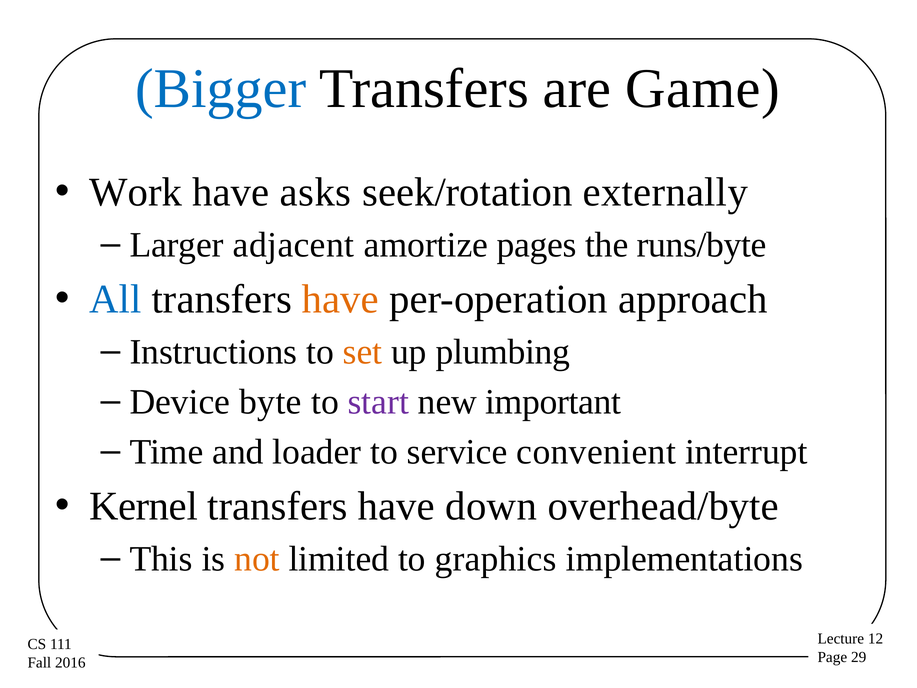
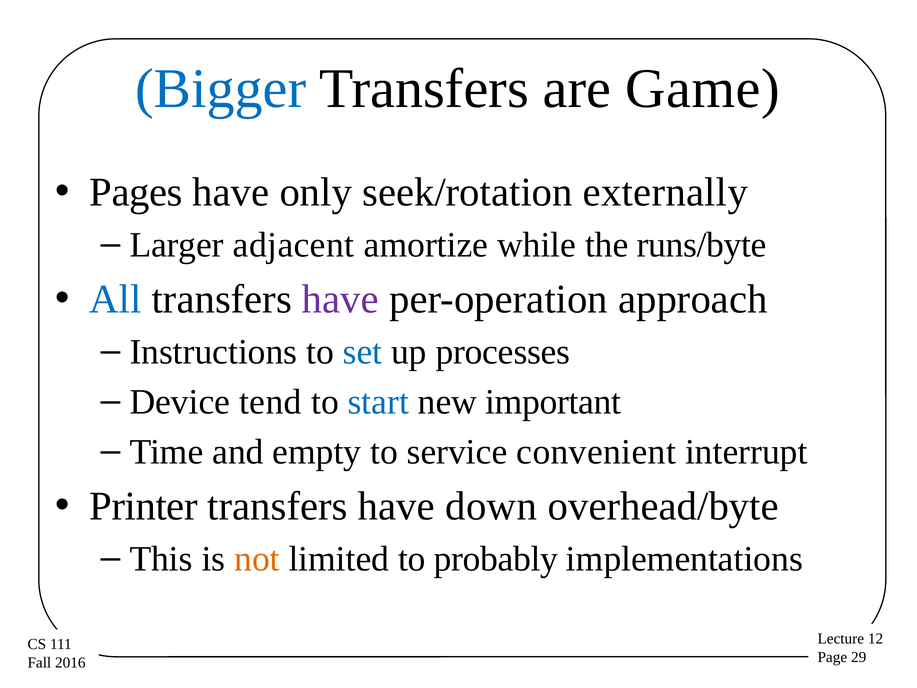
Work: Work -> Pages (136, 192)
asks: asks -> only (316, 192)
pages: pages -> while (537, 245)
have colour: orange -> purple (340, 299)
set colour: orange -> blue (362, 352)
plumbing: plumbing -> processes (503, 352)
byte: byte -> tend (270, 402)
start colour: purple -> blue (378, 402)
loader: loader -> empty (317, 452)
Kernel: Kernel -> Printer (144, 506)
graphics: graphics -> probably (496, 559)
